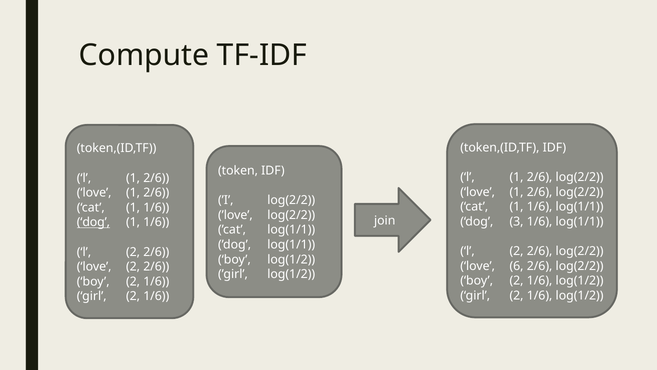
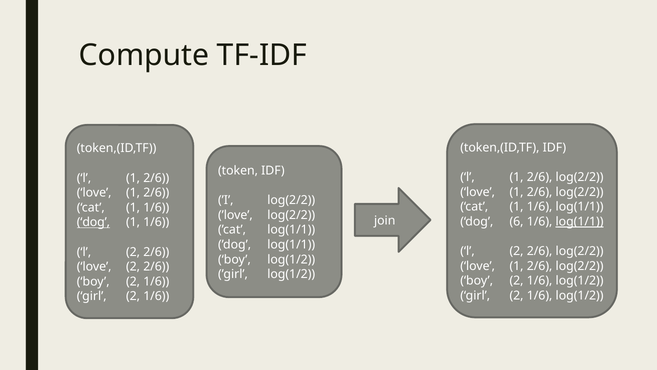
3: 3 -> 6 (517, 221)
log(1/1 underline: none -> present (580, 221)
6: 6 -> 1 (517, 266)
